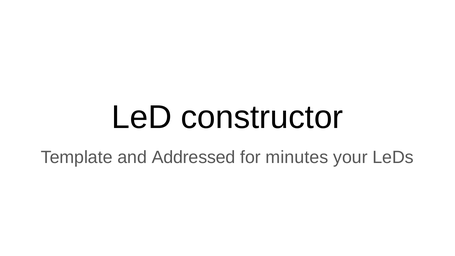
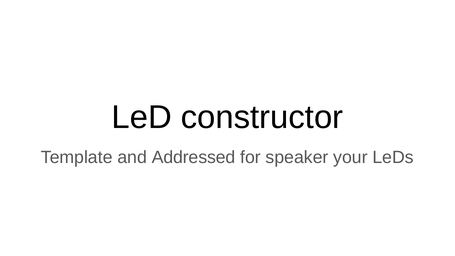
minutes: minutes -> speaker (297, 157)
